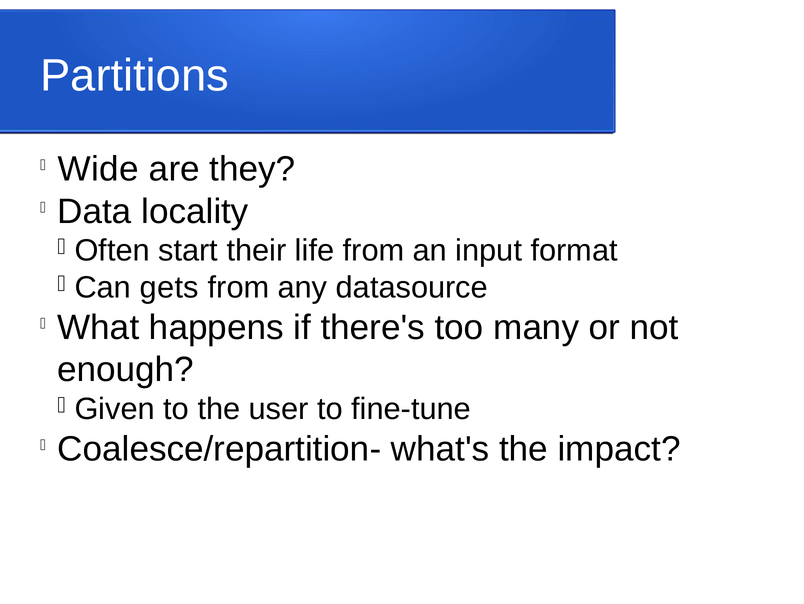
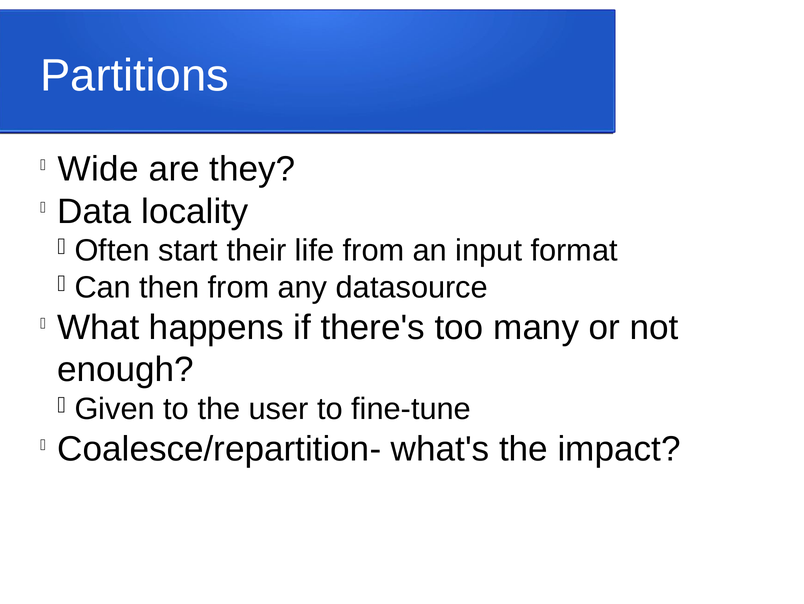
gets: gets -> then (169, 287)
